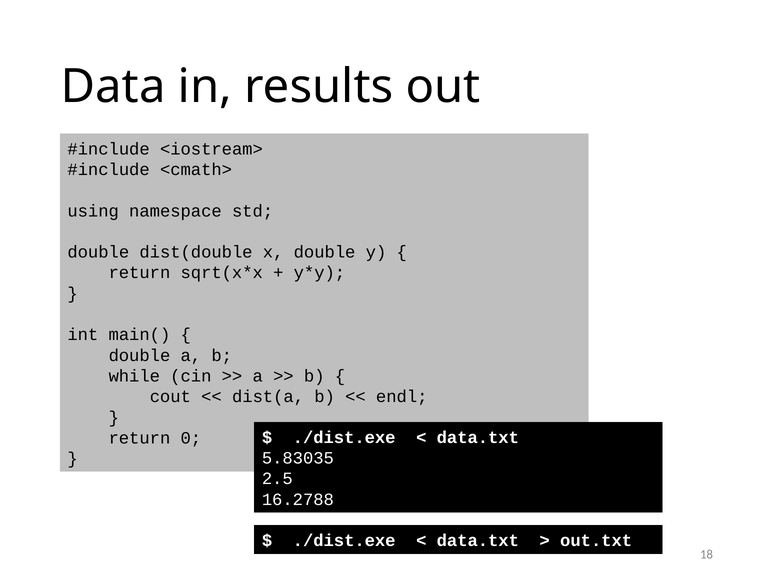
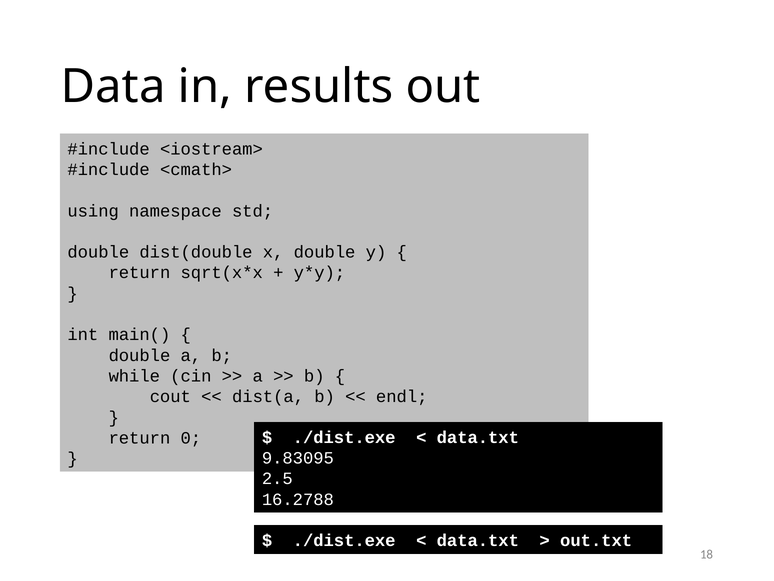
5.83035: 5.83035 -> 9.83095 (298, 458)
